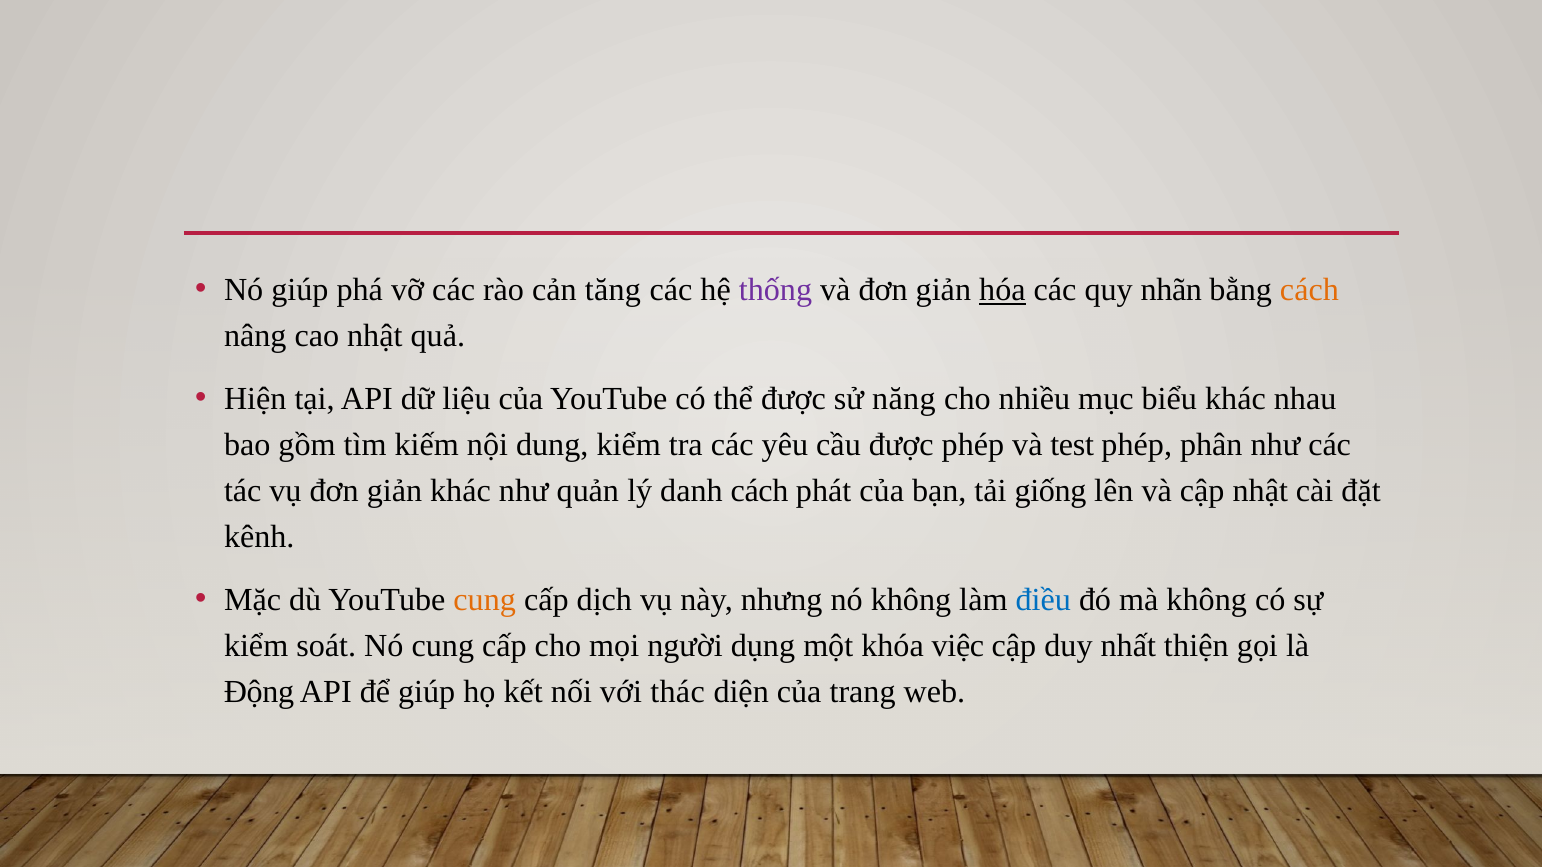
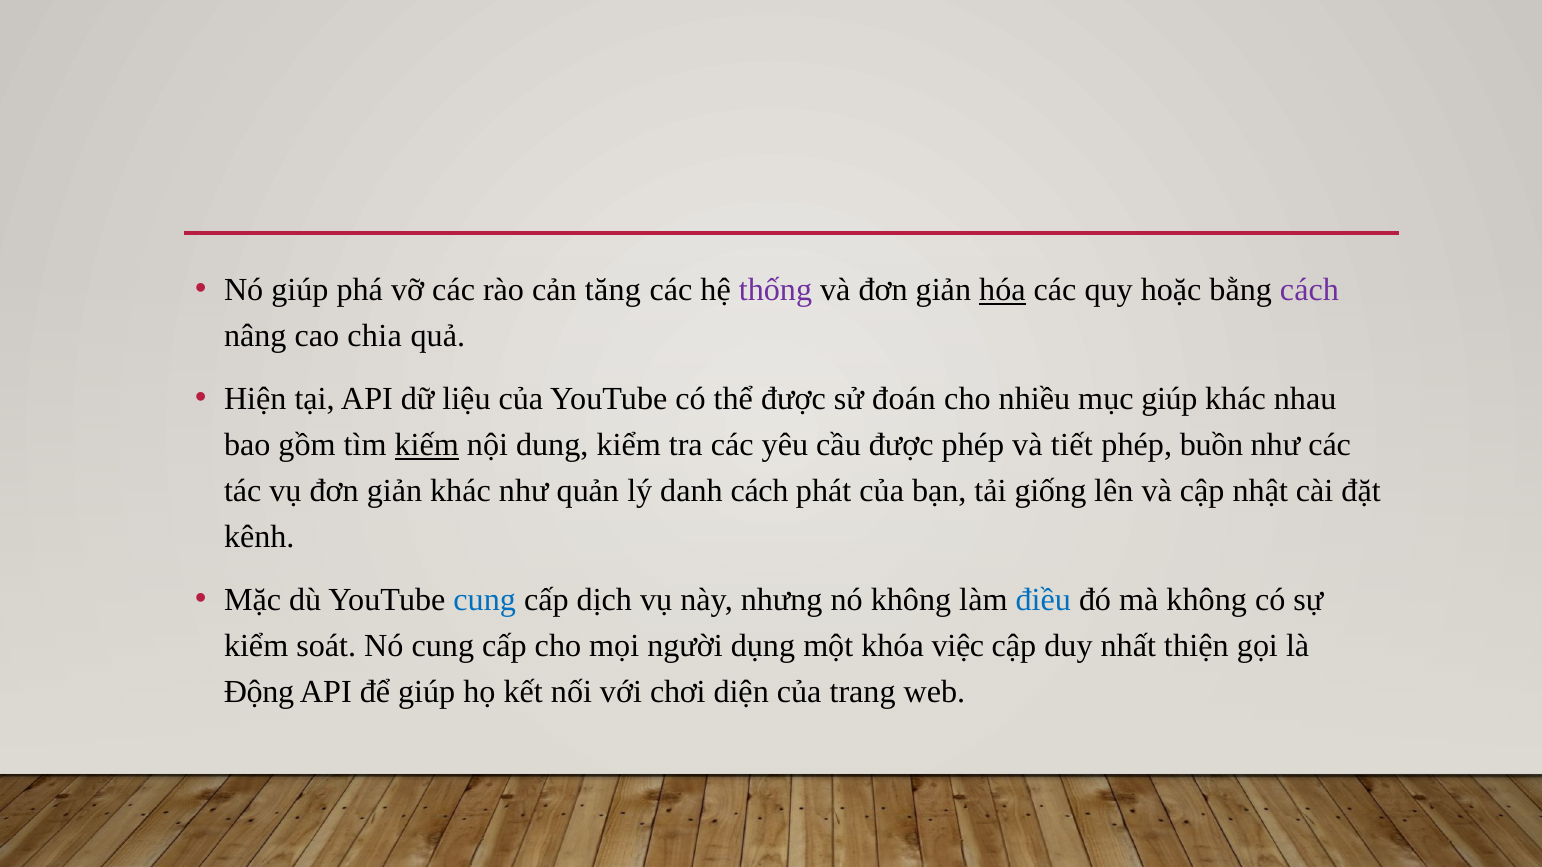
nhãn: nhãn -> hoặc (1171, 290)
cách colour: orange -> purple (1309, 290)
cao nhật: nhật -> chia (375, 336)
năng: năng -> đoán (904, 399)
mục biểu: biểu -> giúp (1169, 399)
kiếm underline: none -> present (427, 445)
test: test -> tiết (1072, 445)
phân: phân -> buồn (1211, 445)
cung colour: orange -> blue (485, 600)
thác: thác -> chơi (678, 693)
